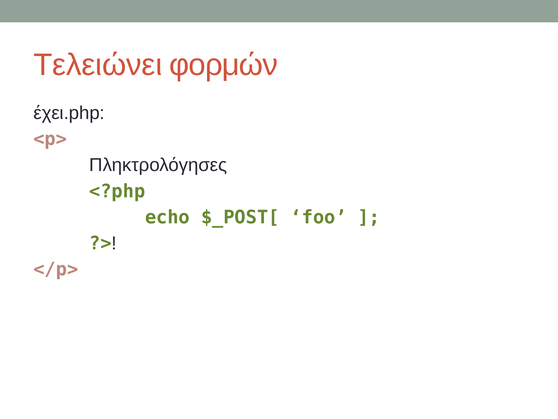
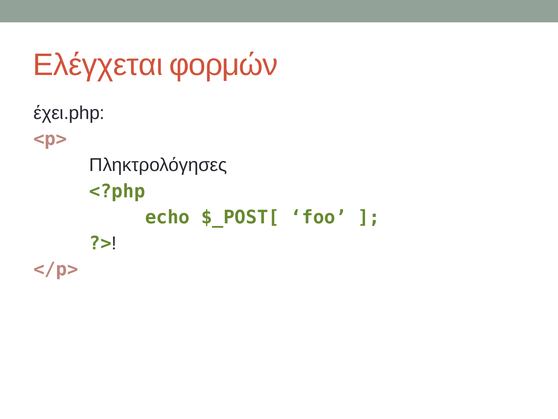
Τελειώνει: Τελειώνει -> Ελέγχεται (98, 65)
